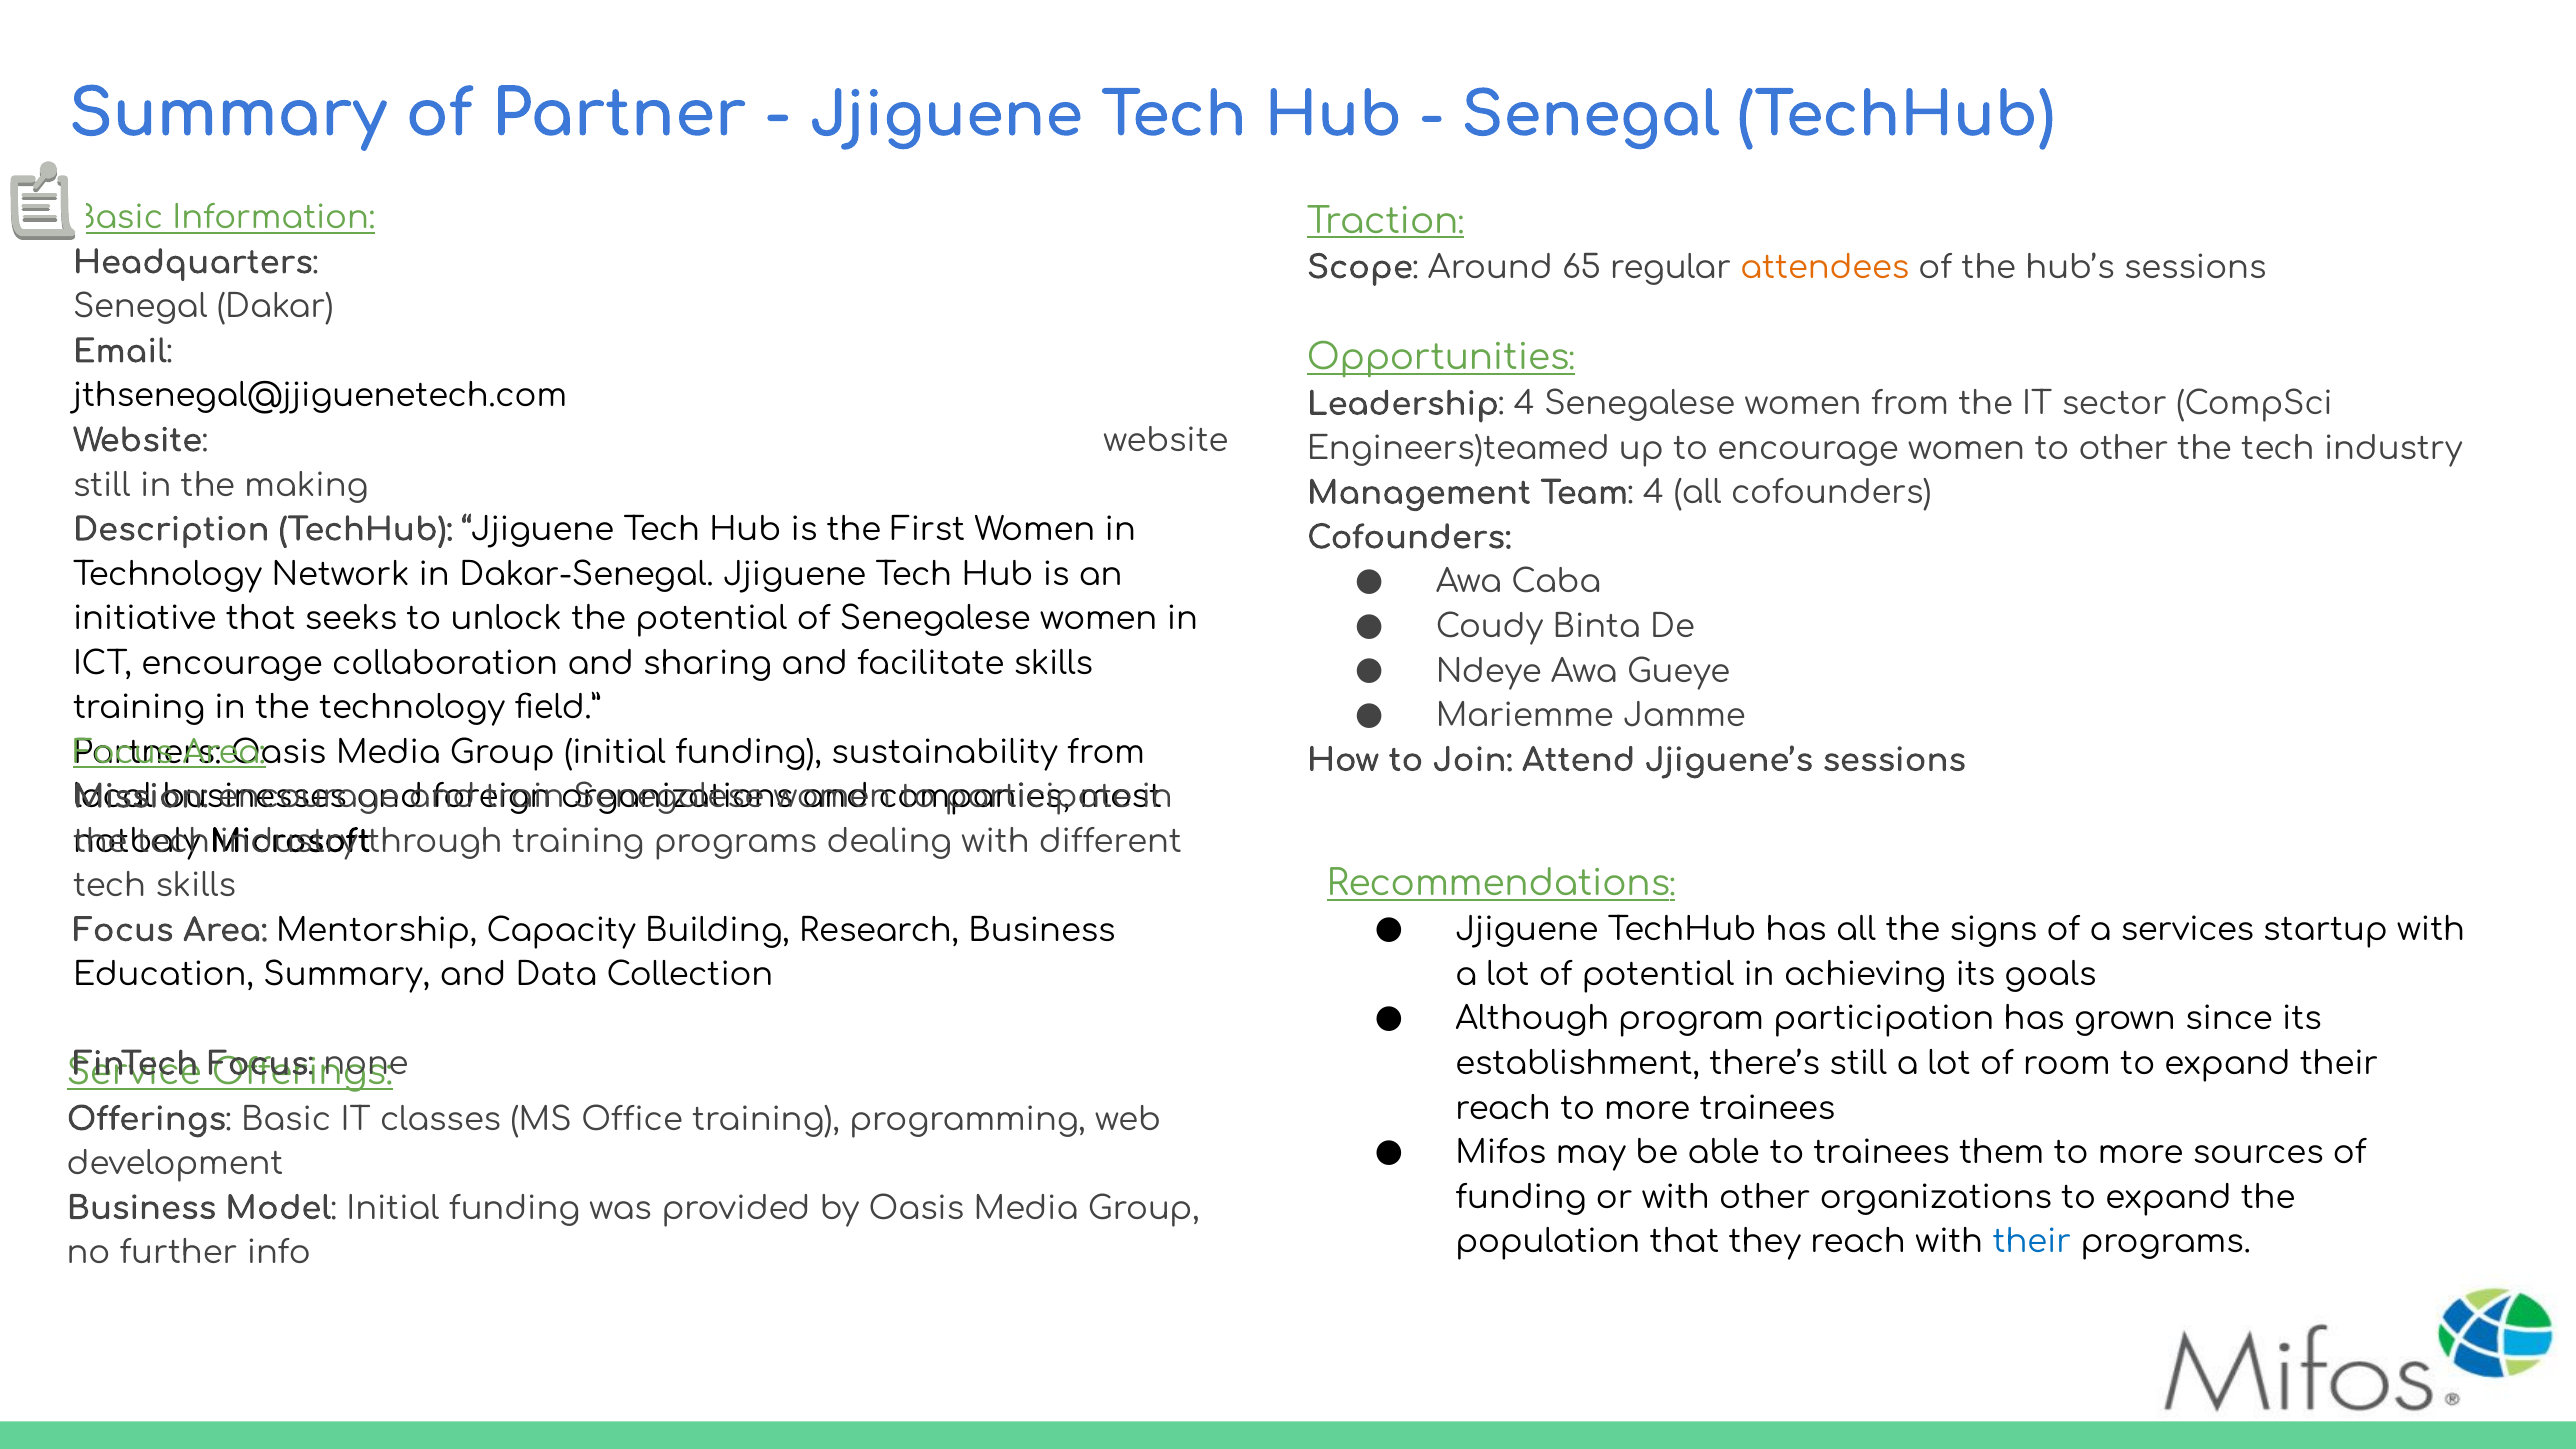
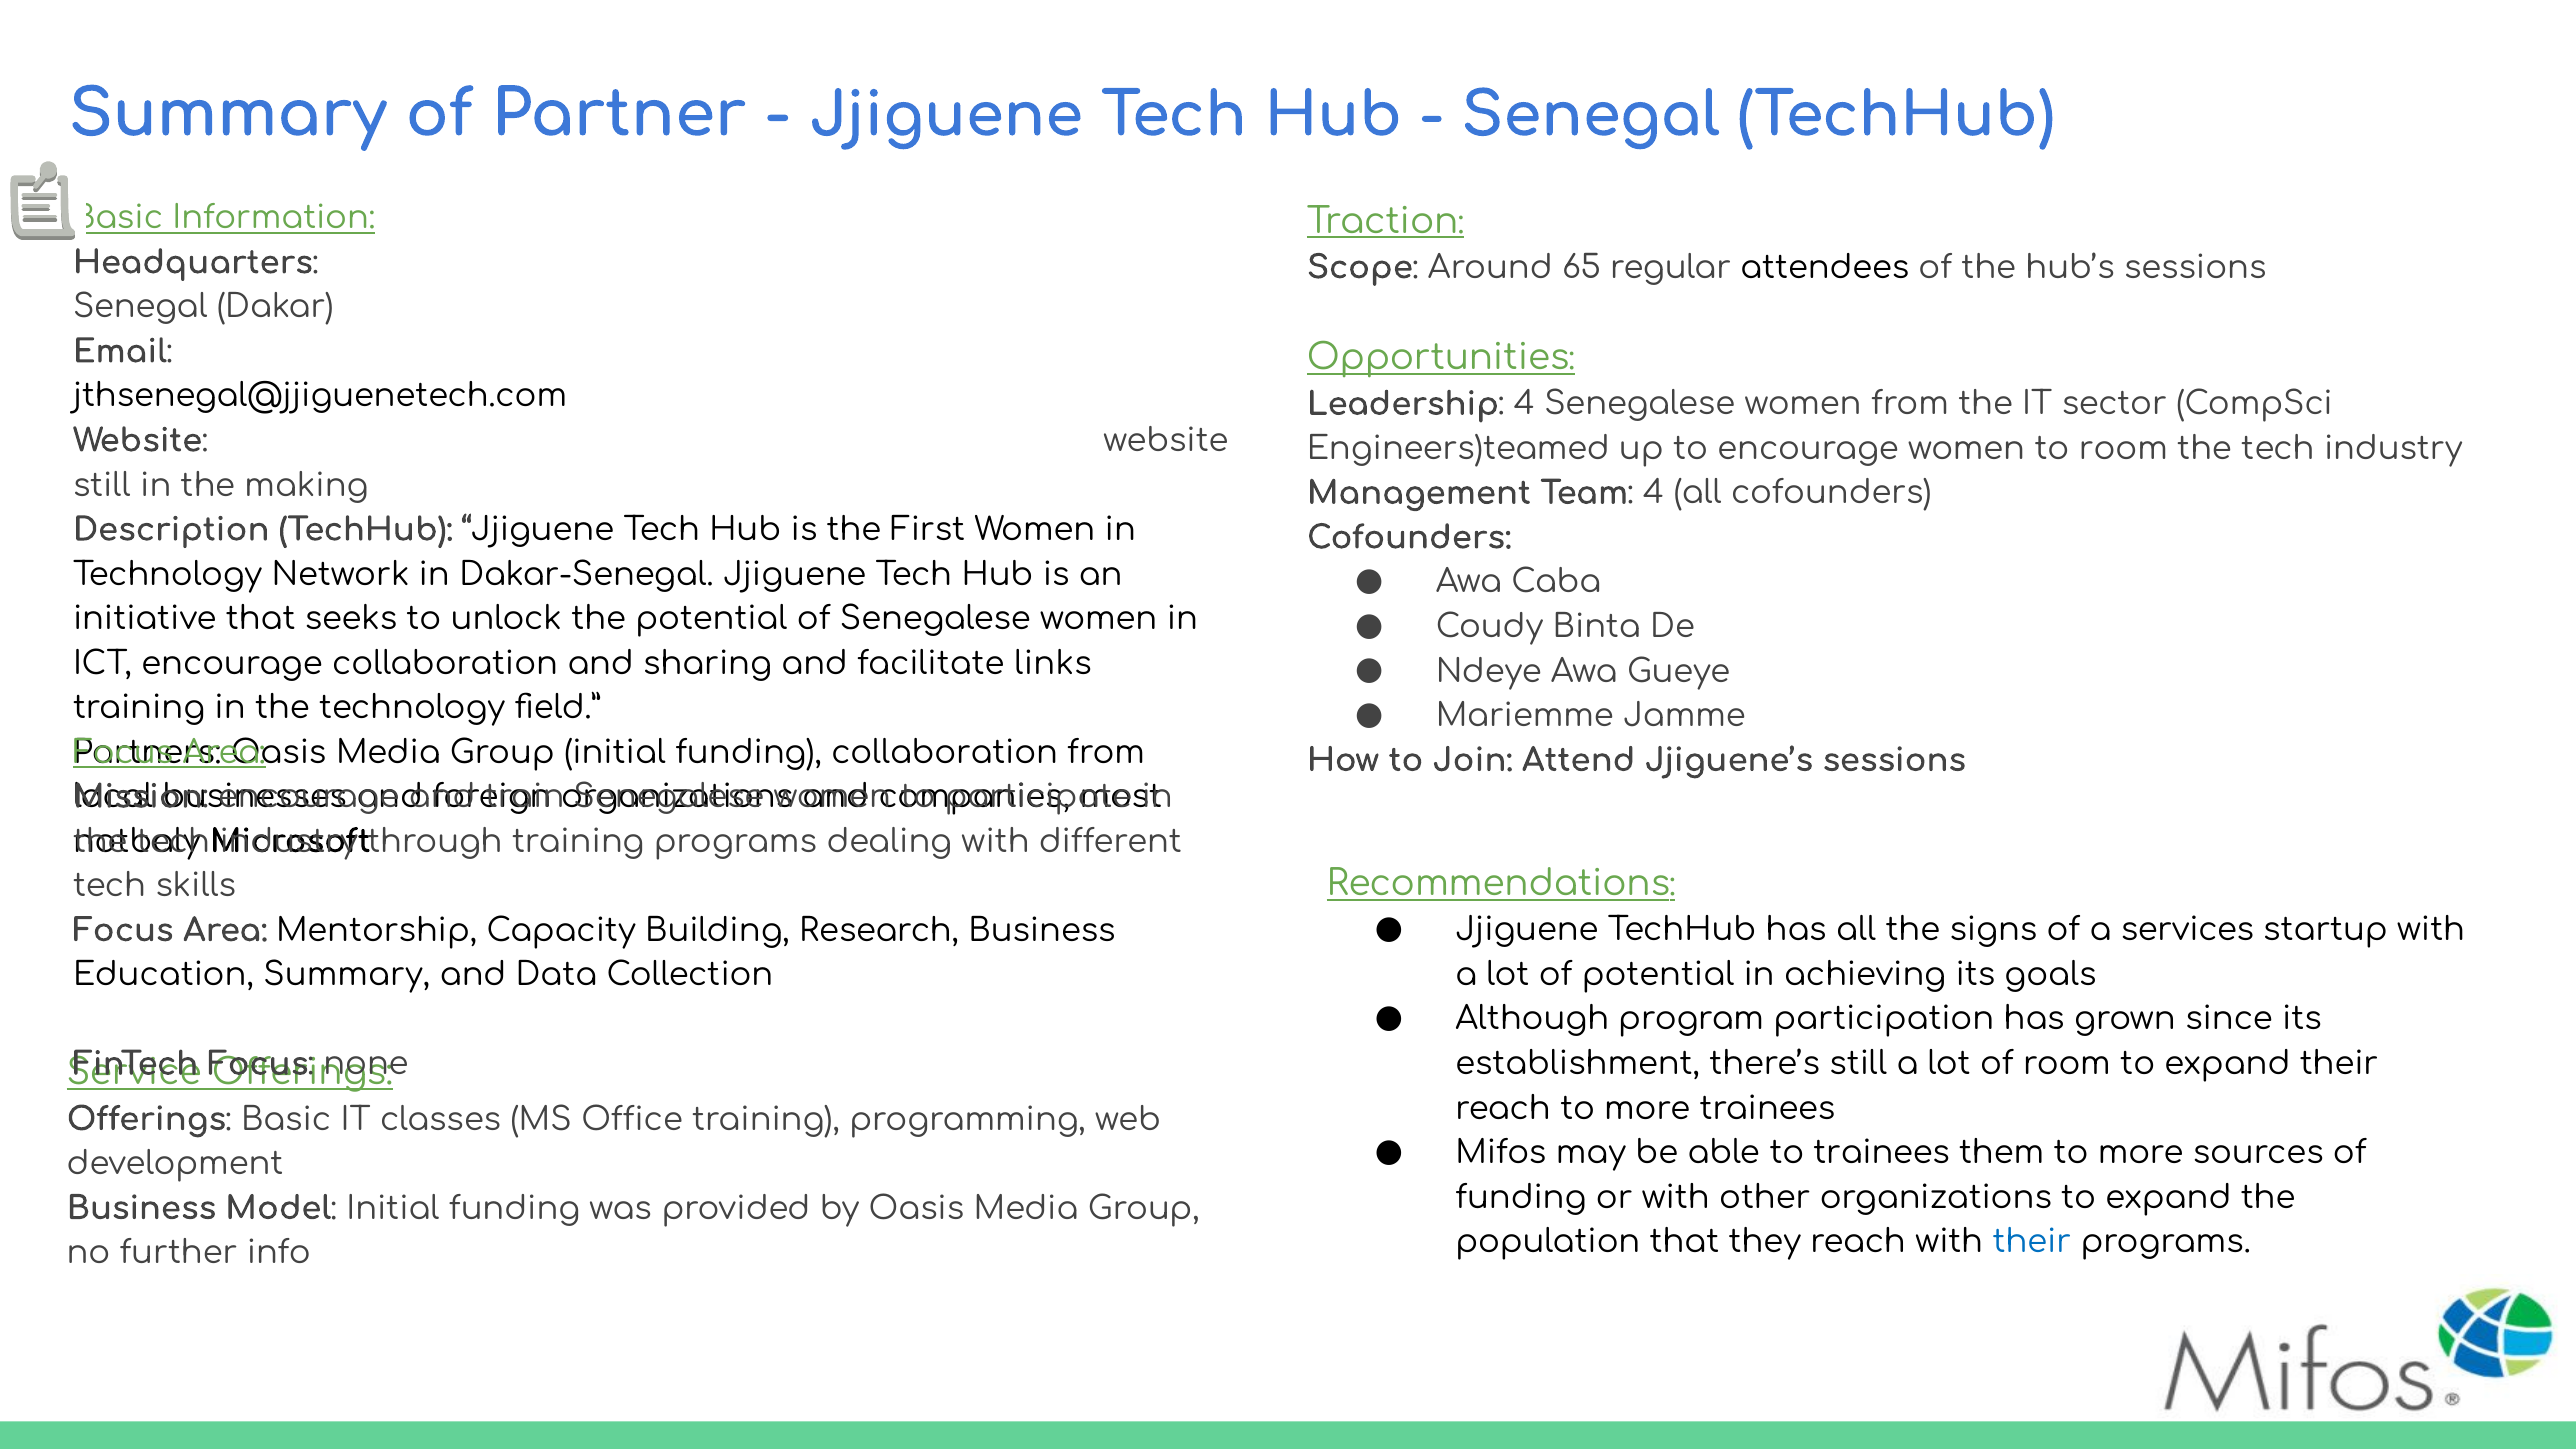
attendees colour: orange -> black (1825, 268)
to other: other -> room (2123, 449)
facilitate skills: skills -> links (1053, 663)
funding sustainability: sustainability -> collaboration (945, 753)
